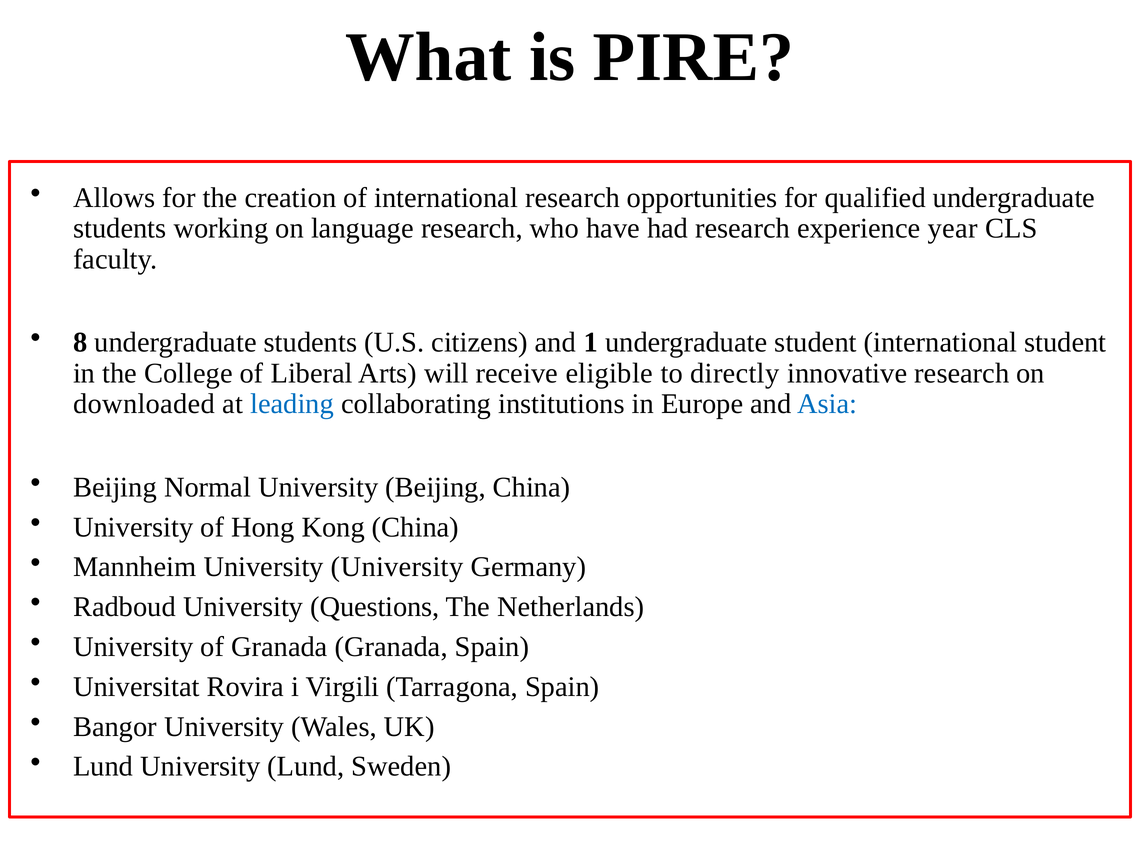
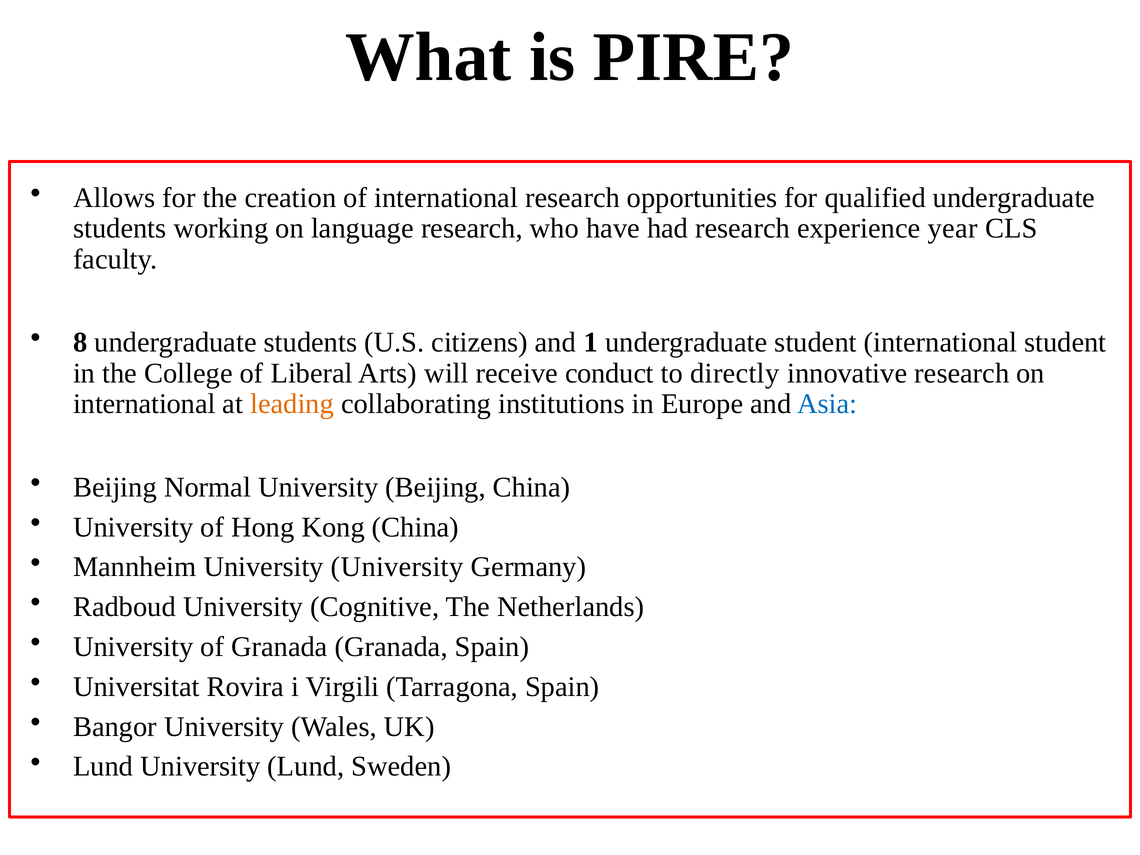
eligible: eligible -> conduct (609, 373)
downloaded: downloaded -> international (144, 404)
leading colour: blue -> orange (292, 404)
Questions: Questions -> Cognitive (375, 607)
